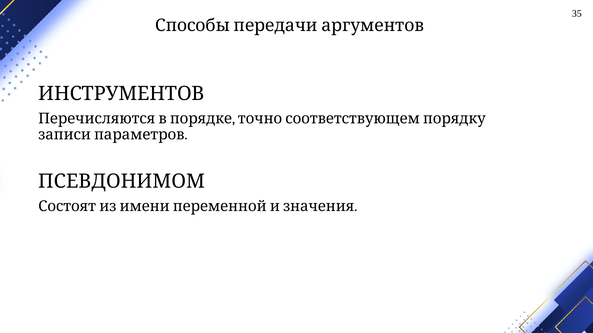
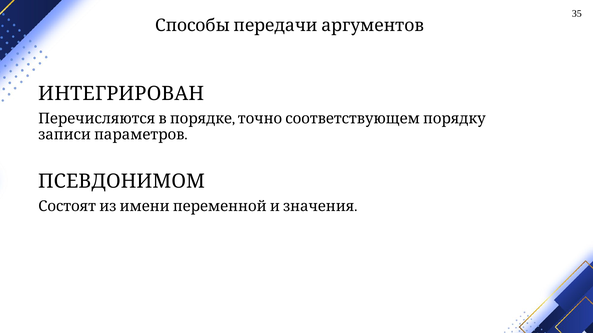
ИНСТРУМЕНТОВ: ИНСТРУМЕНТОВ -> ИНТЕГРИРОВАН (121, 94)
